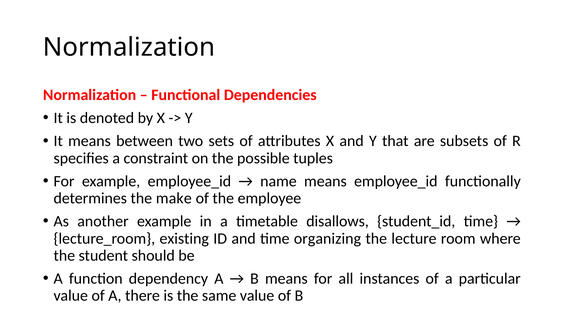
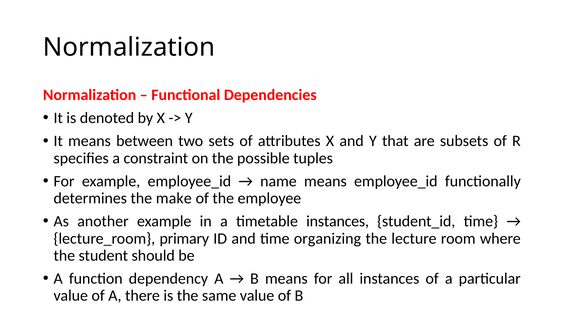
timetable disallows: disallows -> instances (338, 221)
existing: existing -> primary (184, 239)
